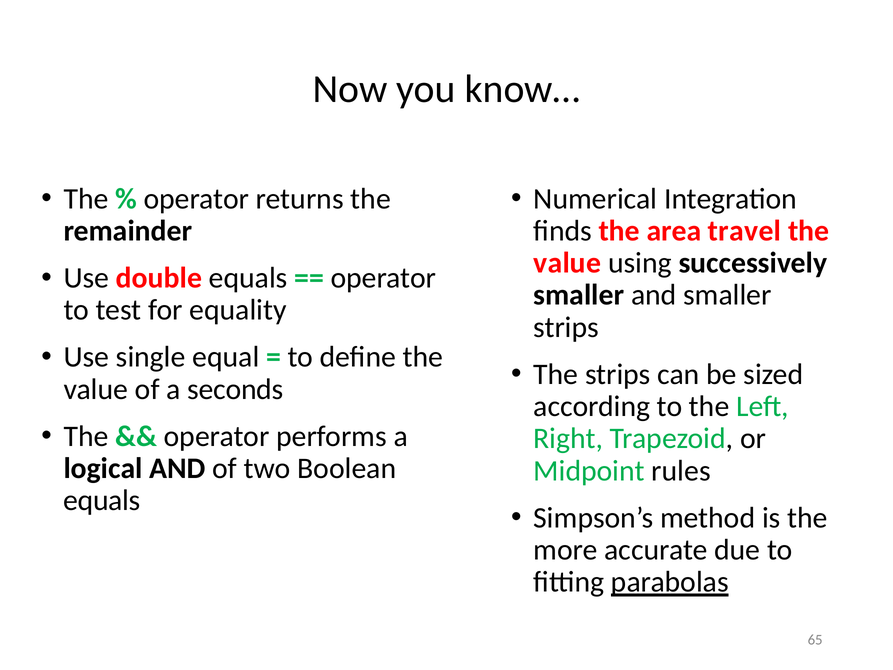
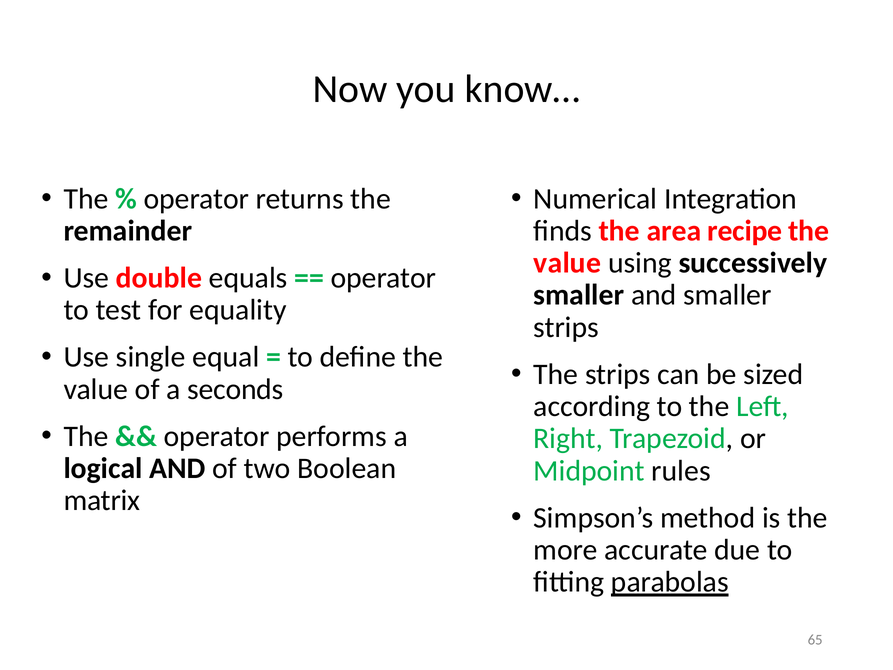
travel: travel -> recipe (745, 231)
equals: equals -> matrix (102, 500)
